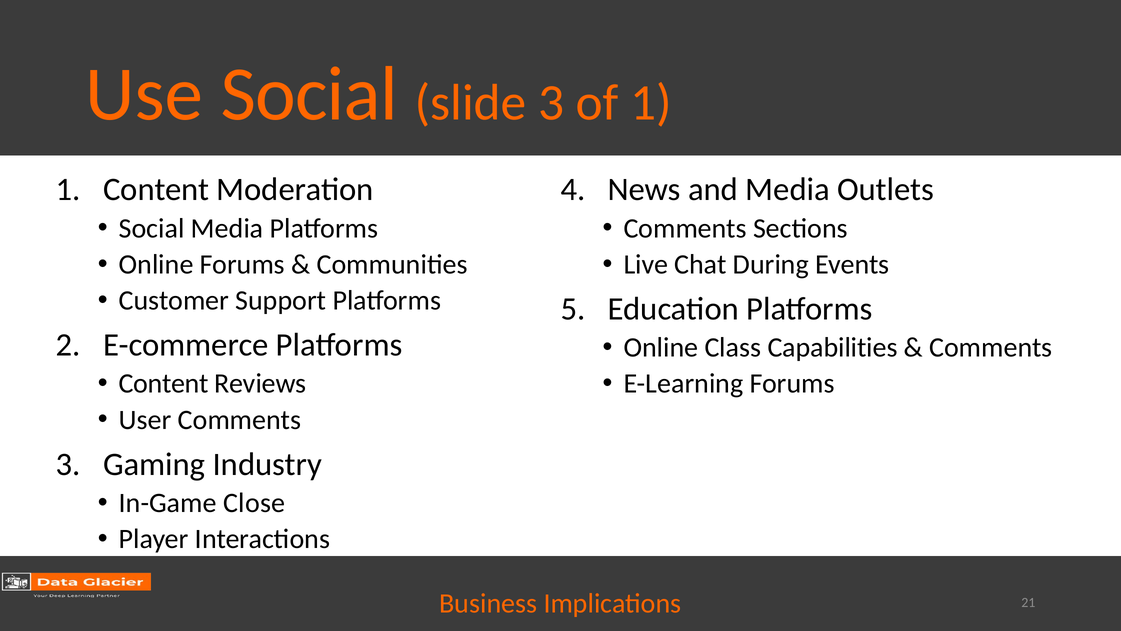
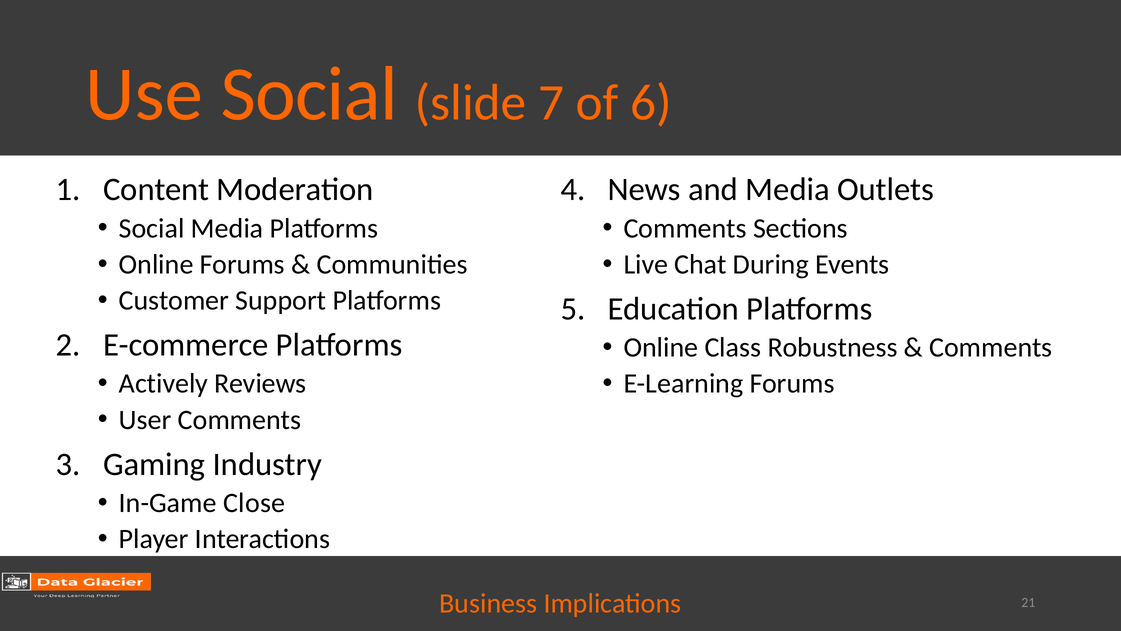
slide 3: 3 -> 7 (551, 103)
of 1: 1 -> 6 (651, 103)
Capabilities: Capabilities -> Robustness (833, 347)
Content: Content -> Actively (163, 383)
